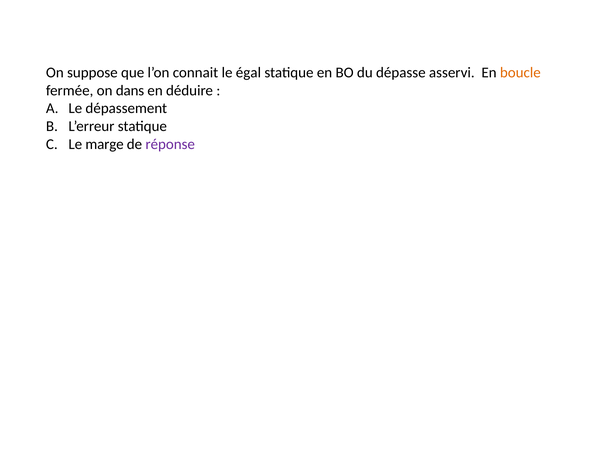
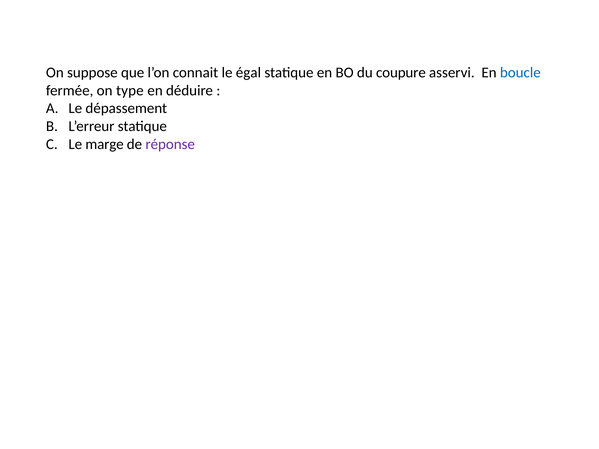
dépasse: dépasse -> coupure (401, 72)
boucle colour: orange -> blue (520, 72)
dans: dans -> type (130, 90)
